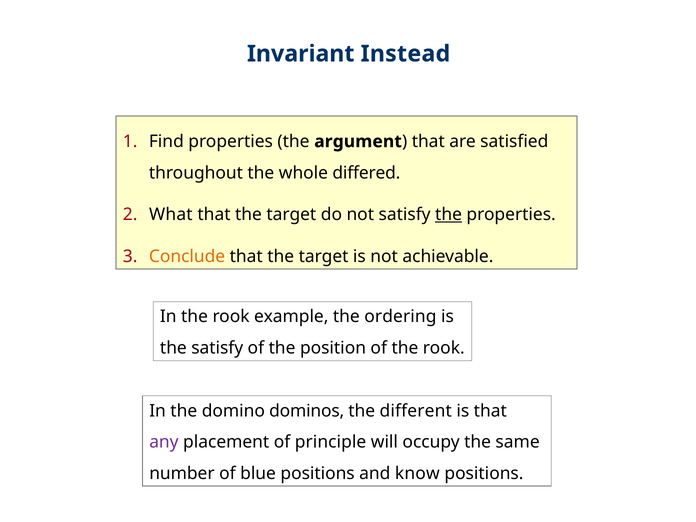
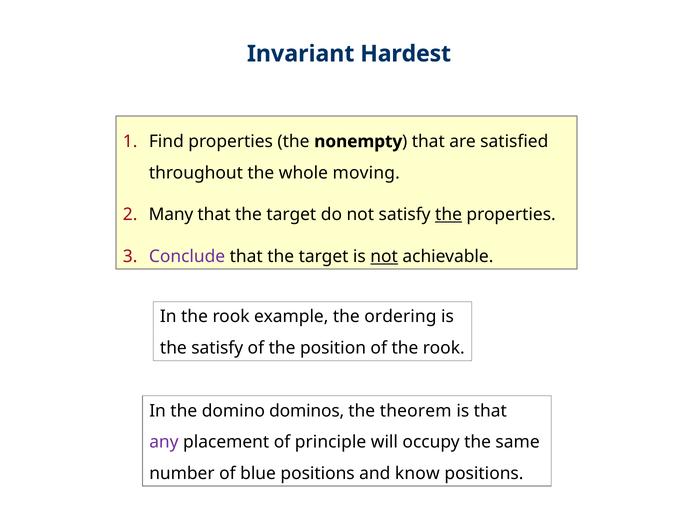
Instead: Instead -> Hardest (406, 54)
argument: argument -> nonempty (358, 141)
differed: differed -> moving (366, 173)
What: What -> Many (171, 215)
Conclude colour: orange -> purple (187, 256)
not underline: none -> present (384, 256)
different: different -> theorem (416, 411)
